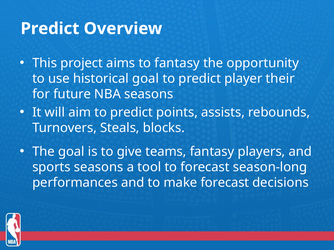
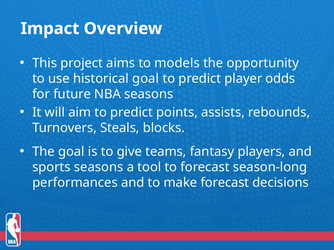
Predict: Predict -> Impact (50, 29)
to fantasy: fantasy -> models (177, 63)
their: their -> odds (280, 79)
